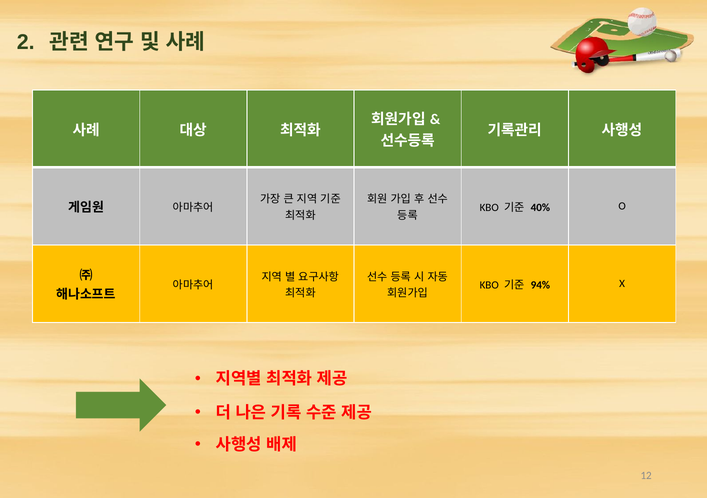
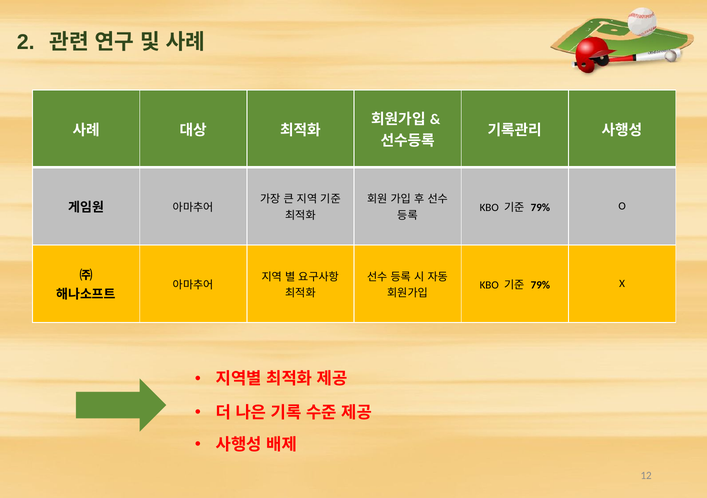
40%: 40% -> 79% (540, 208)
94%: 94% -> 79% (540, 285)
